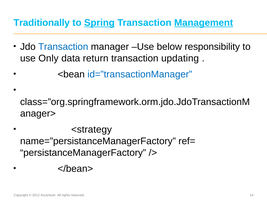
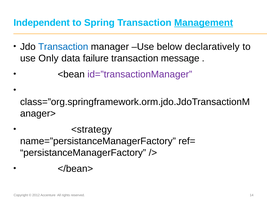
Traditionally: Traditionally -> Independent (42, 23)
Spring underline: present -> none (99, 23)
responsibility: responsibility -> declaratively (212, 47)
return: return -> failure (96, 58)
updating: updating -> message (180, 58)
id=”transactionManager colour: blue -> purple (140, 74)
